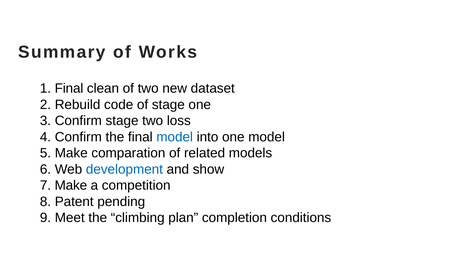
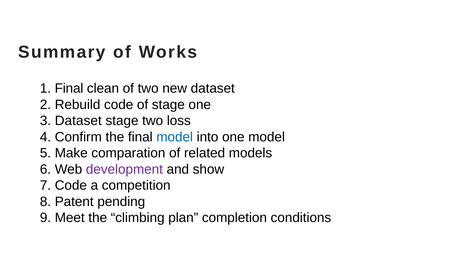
3 Confirm: Confirm -> Dataset (78, 121)
development colour: blue -> purple (124, 169)
7 Make: Make -> Code (71, 185)
